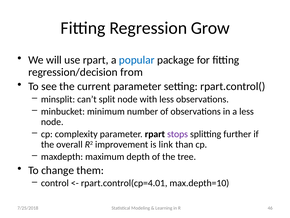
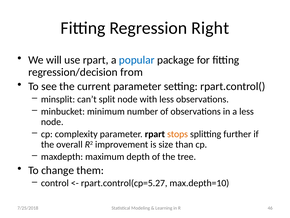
Grow: Grow -> Right (210, 28)
stops colour: purple -> orange (178, 134)
link: link -> size (166, 144)
rpart.control(cp=4.01: rpart.control(cp=4.01 -> rpart.control(cp=5.27 (124, 183)
